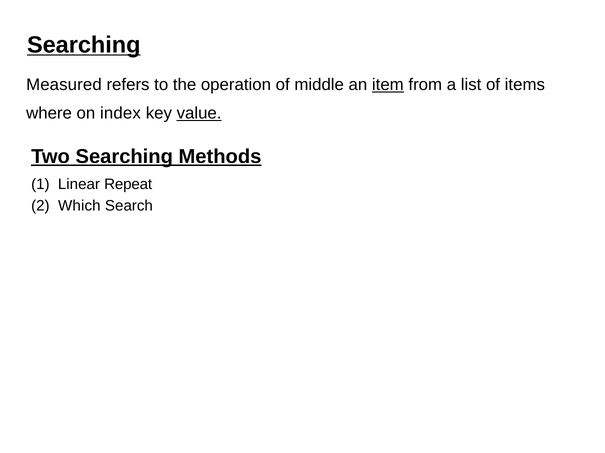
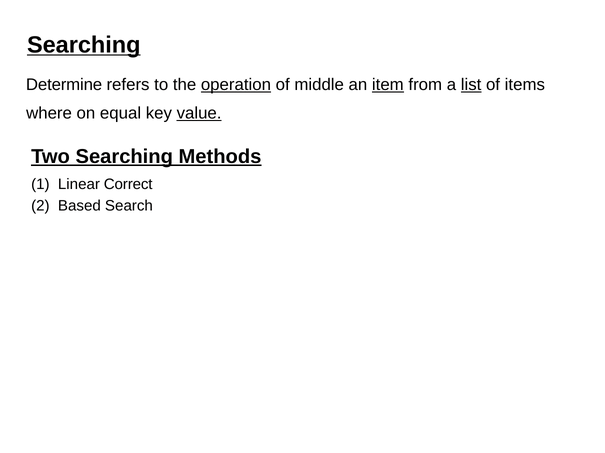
Measured: Measured -> Determine (64, 85)
operation underline: none -> present (236, 85)
list underline: none -> present (471, 85)
index: index -> equal (121, 113)
Repeat: Repeat -> Correct (128, 185)
Which: Which -> Based (79, 206)
